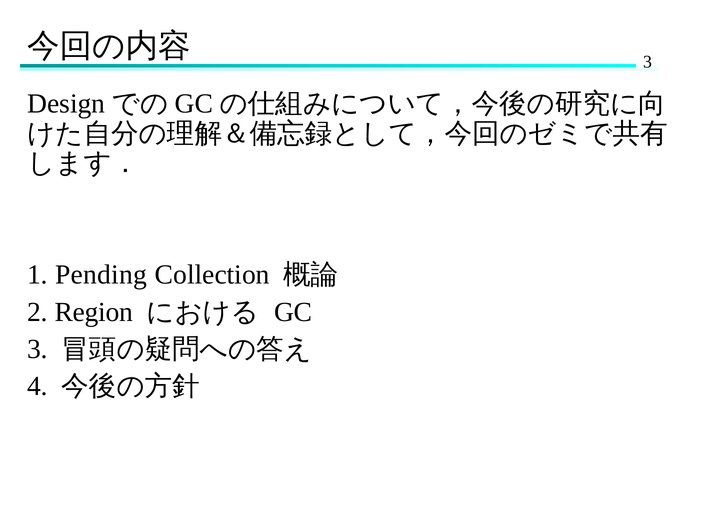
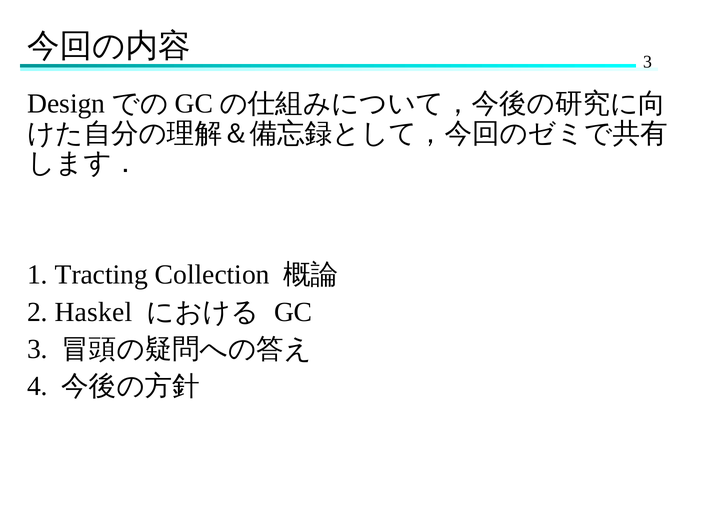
Pending: Pending -> Tracting (101, 275)
Region: Region -> Haskel (94, 312)
